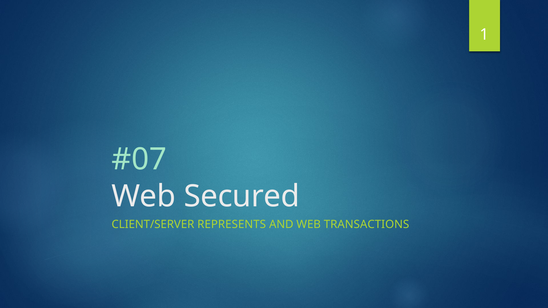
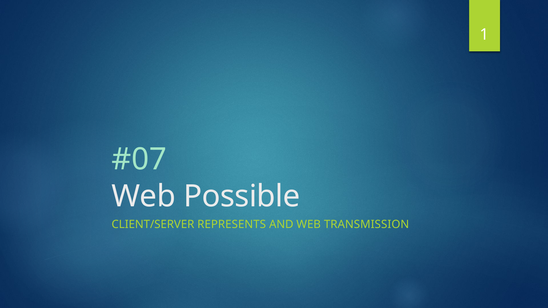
Secured: Secured -> Possible (242, 196)
TRANSACTIONS: TRANSACTIONS -> TRANSMISSION (367, 224)
